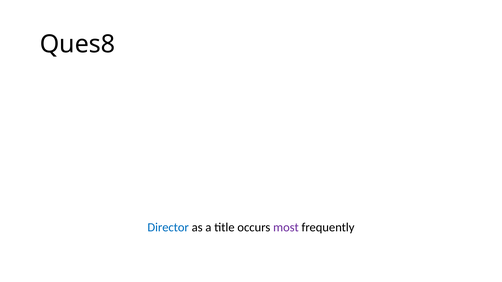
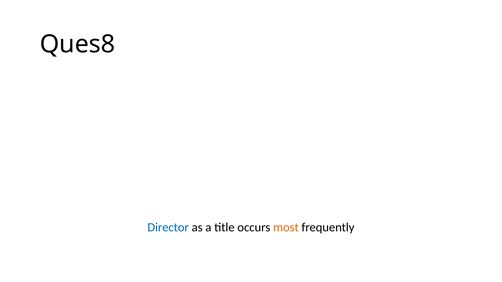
most colour: purple -> orange (286, 228)
